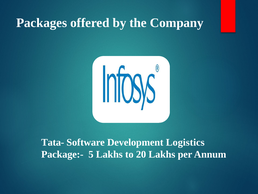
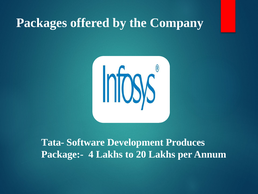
Logistics: Logistics -> Produces (185, 142)
5: 5 -> 4 (91, 154)
